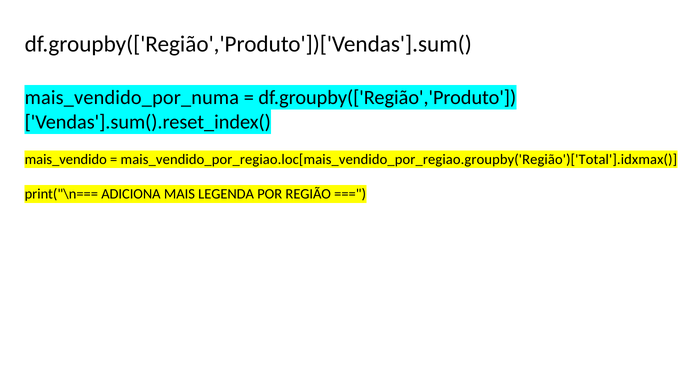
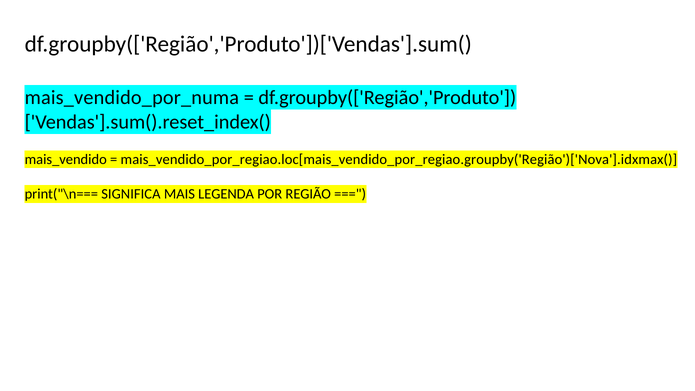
mais_vendido_por_regiao.loc[mais_vendido_por_regiao.groupby('Região')['Total'].idxmax(: mais_vendido_por_regiao.loc[mais_vendido_por_regiao.groupby('Região')['Total'].idxmax( -> mais_vendido_por_regiao.loc[mais_vendido_por_regiao.groupby('Região')['Nova'].idxmax( (399, 159)
ADICIONA: ADICIONA -> SIGNIFICA (131, 194)
